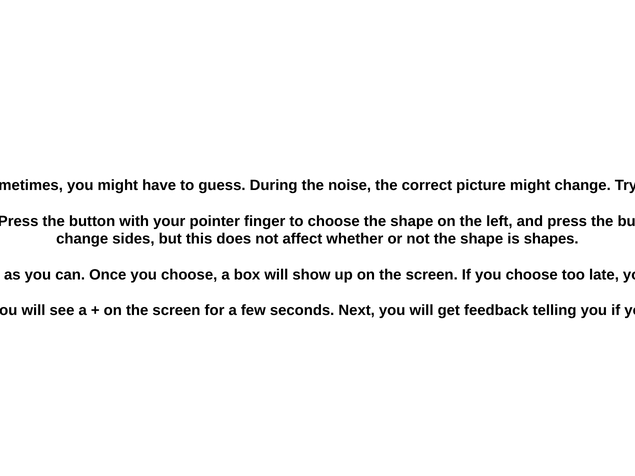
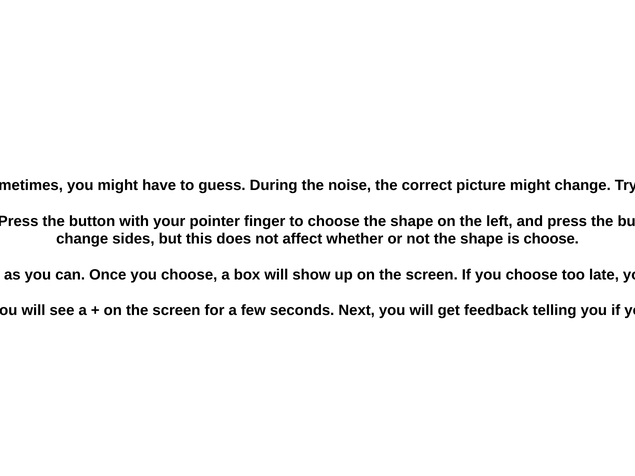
is shapes: shapes -> choose (551, 239)
